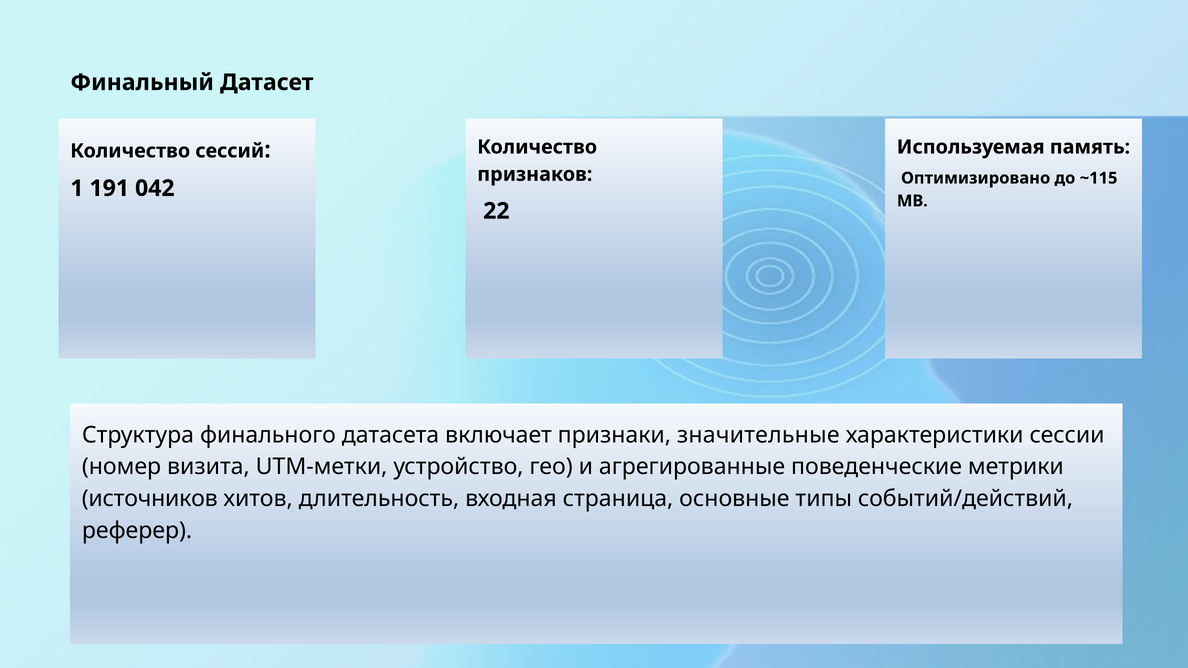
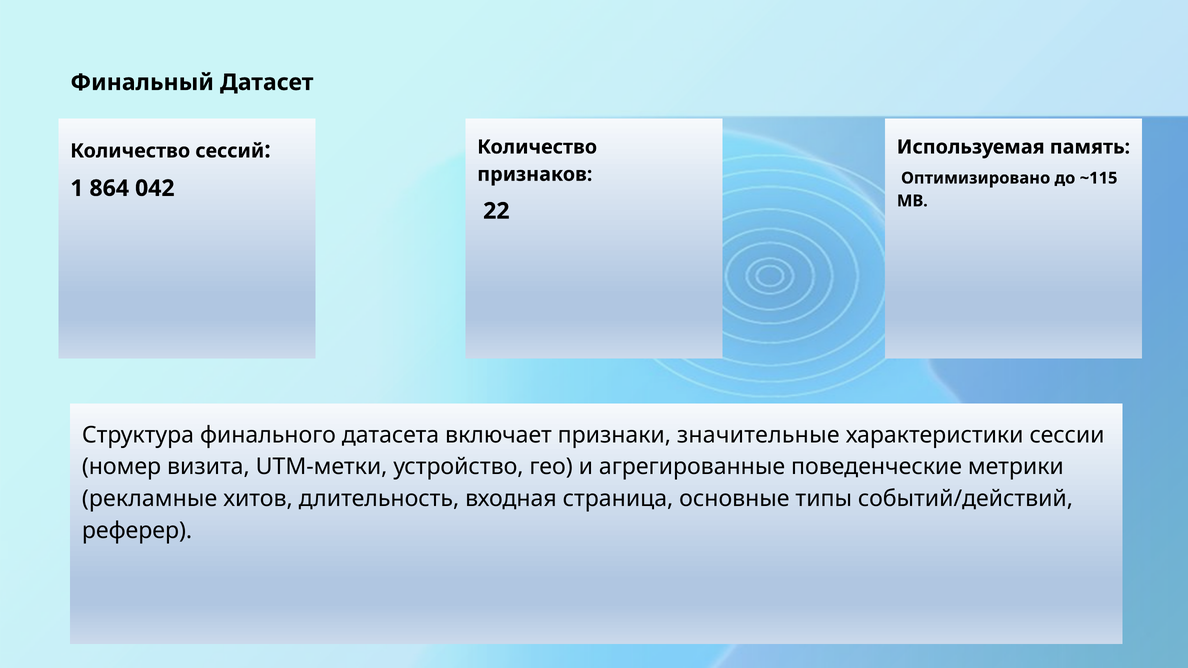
191: 191 -> 864 (109, 188)
источников: источников -> рекламные (150, 499)
